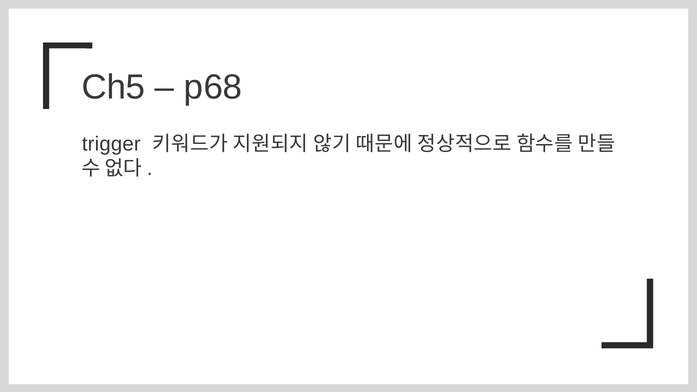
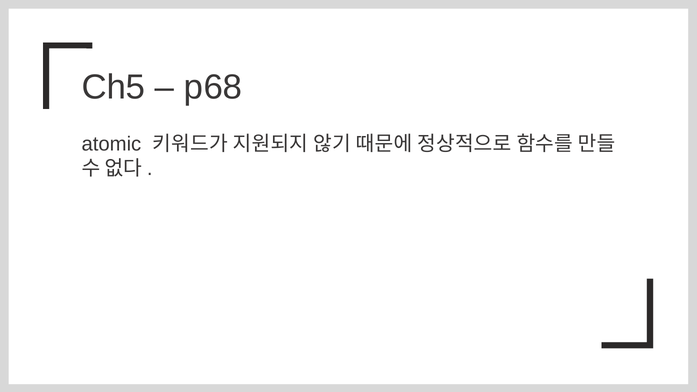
trigger: trigger -> atomic (111, 144)
